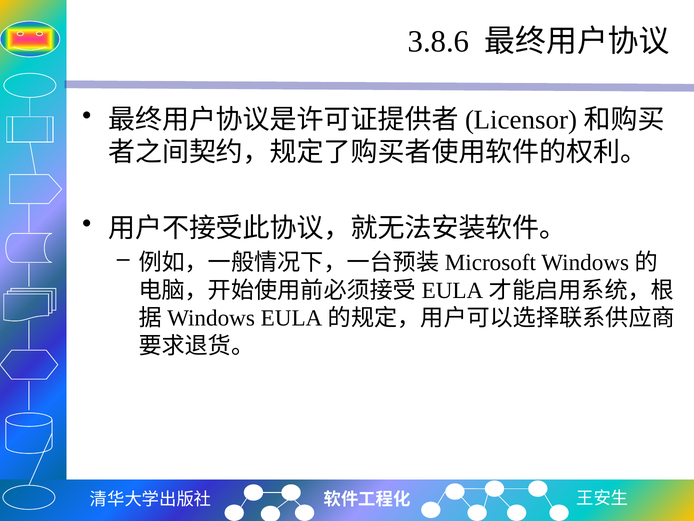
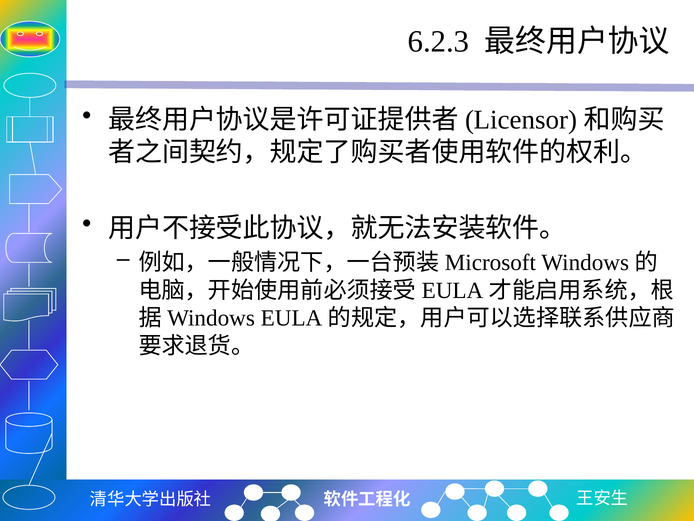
3.8.6: 3.8.6 -> 6.2.3 (438, 42)
